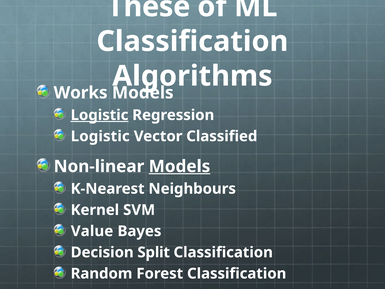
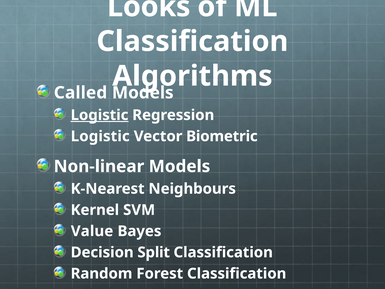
These: These -> Looks (149, 7)
Works: Works -> Called (81, 93)
Classified: Classified -> Biometric (222, 136)
Models underline: present -> none (179, 166)
